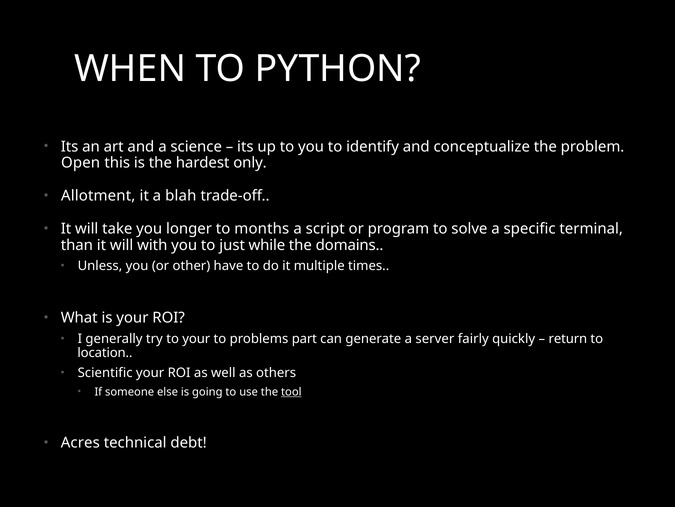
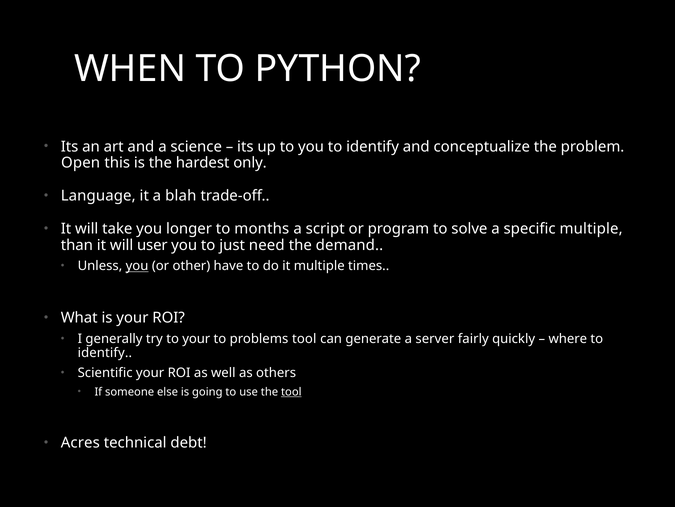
Allotment: Allotment -> Language (98, 196)
specific terminal: terminal -> multiple (591, 229)
with: with -> user (152, 245)
while: while -> need (267, 245)
domains: domains -> demand (349, 245)
you underline: none -> present (137, 266)
problems part: part -> tool (304, 338)
return: return -> where (568, 338)
location: location -> identify (105, 353)
